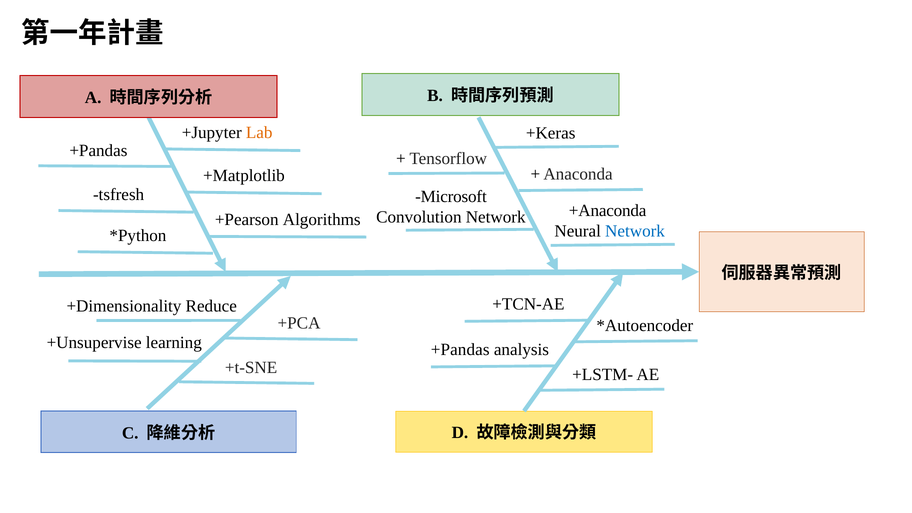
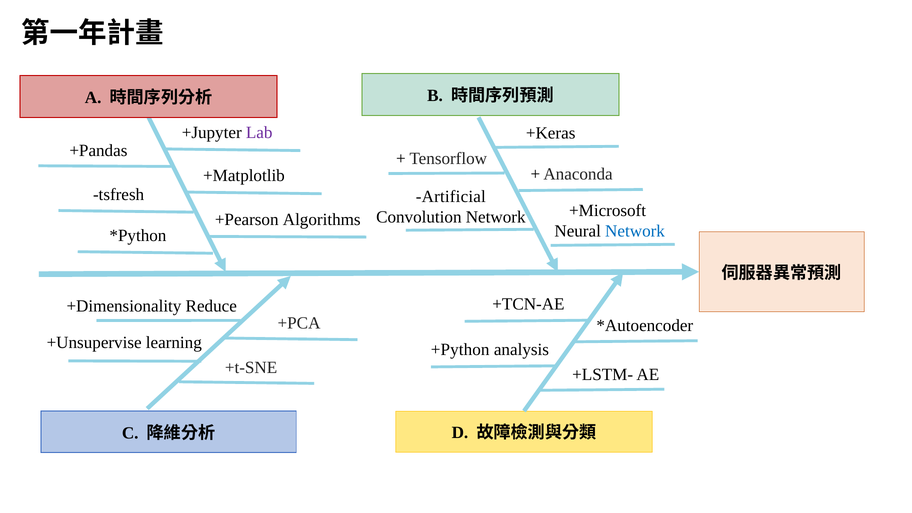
Lab colour: orange -> purple (259, 133)
Microsoft: Microsoft -> Artificial (451, 197)
+Anaconda: +Anaconda -> +Microsoft (608, 211)
+Pandas: +Pandas -> +Python (460, 350)
